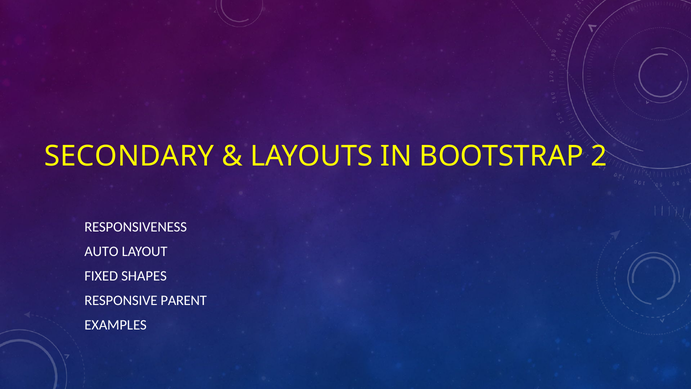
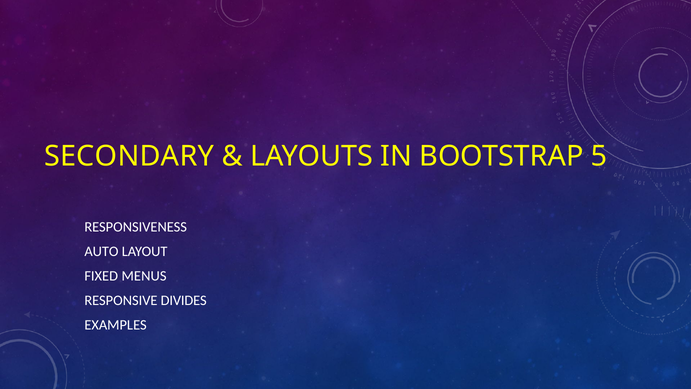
2: 2 -> 5 (599, 156)
SHAPES: SHAPES -> MENUS (144, 276)
PARENT: PARENT -> DIVIDES (184, 300)
